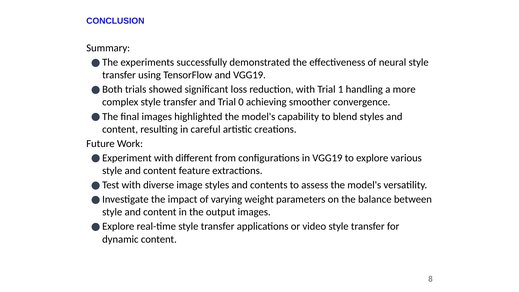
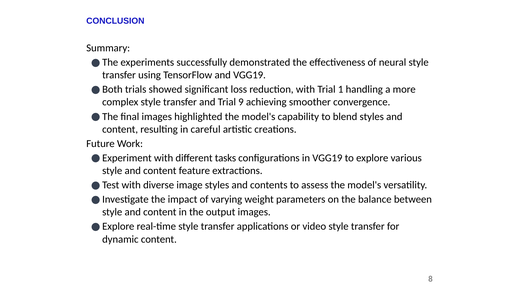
0: 0 -> 9 (241, 102)
from: from -> tasks (225, 158)
